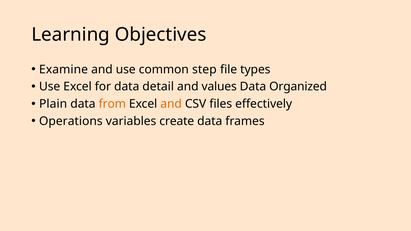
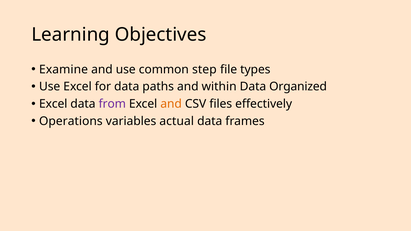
detail: detail -> paths (158, 87)
values: values -> within (219, 87)
Plain: Plain -> Excel (53, 104)
from colour: orange -> purple (112, 104)
create: create -> actual (177, 121)
